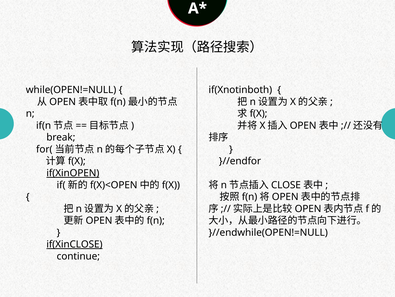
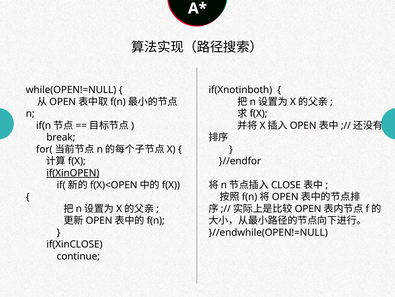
if(XinCLOSE underline: present -> none (74, 244)
